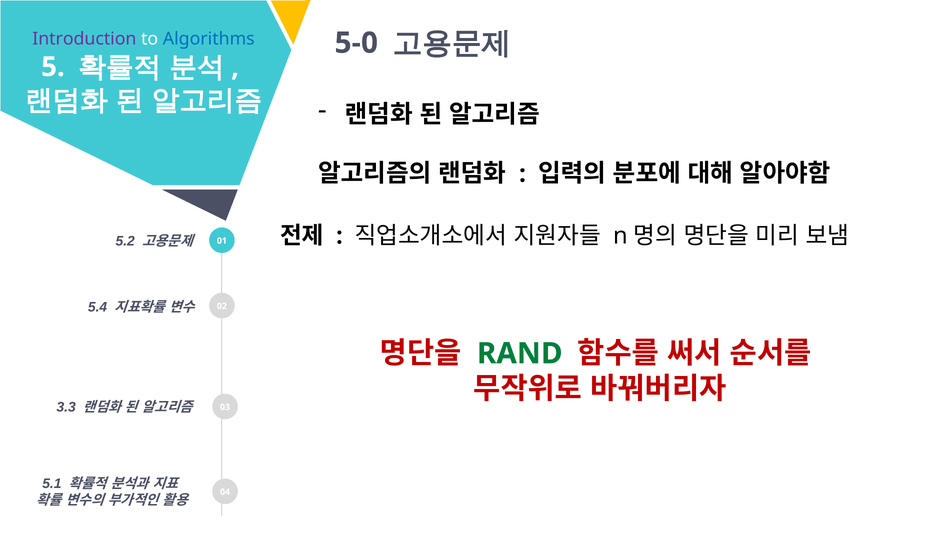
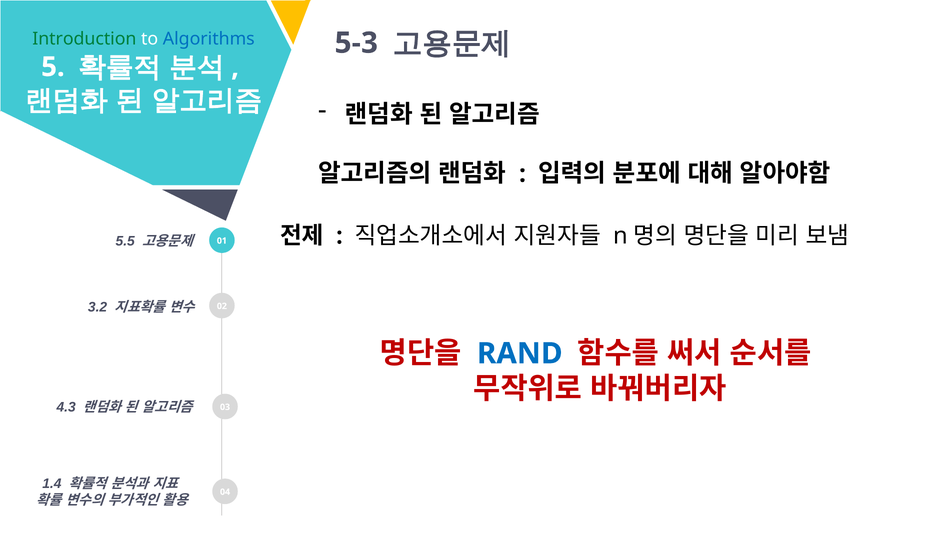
Introduction colour: purple -> green (84, 39)
5-0: 5-0 -> 5-3 (356, 43)
5.2: 5.2 -> 5.5 (125, 241)
5.4: 5.4 -> 3.2 (98, 307)
RAND colour: green -> blue (520, 353)
3.3: 3.3 -> 4.3 (66, 407)
5.1: 5.1 -> 1.4 (52, 483)
